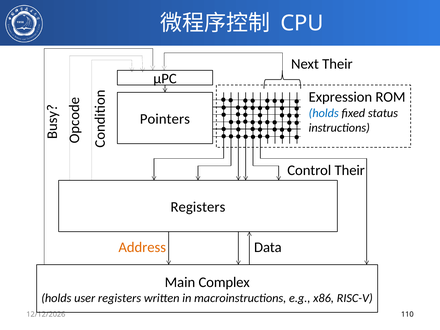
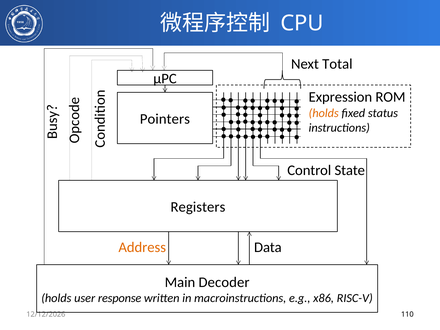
Next Their: Their -> Total (337, 64)
holds colour: blue -> orange (324, 113)
Control Their: Their -> State (350, 170)
Complex: Complex -> Decoder (224, 282)
user registers: registers -> response (120, 298)
